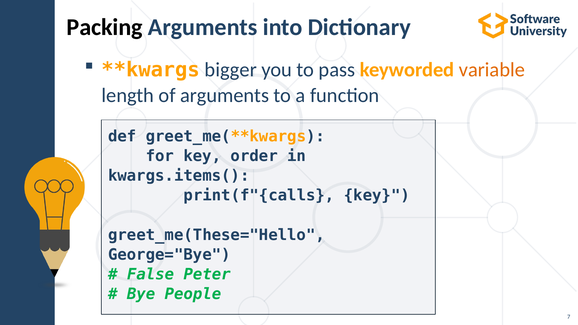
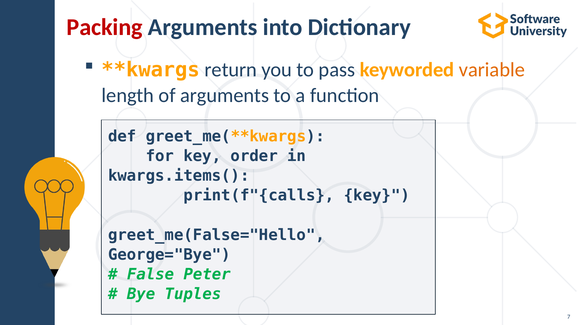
Packing colour: black -> red (105, 27)
bigger: bigger -> return (231, 70)
greet_me(These="Hello: greet_me(These="Hello -> greet_me(False="Hello (216, 235)
People: People -> Tuples (193, 294)
